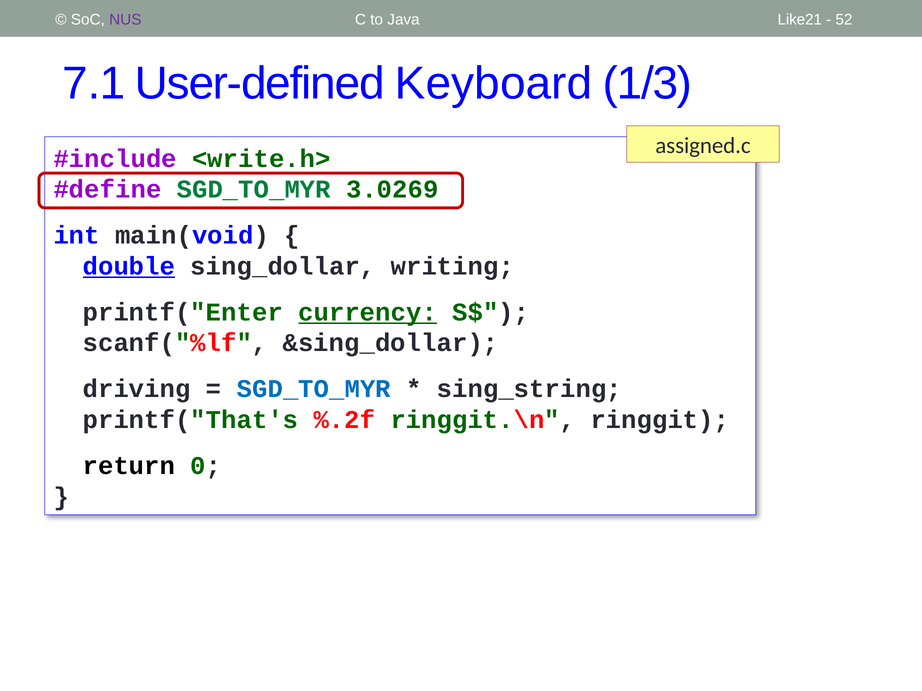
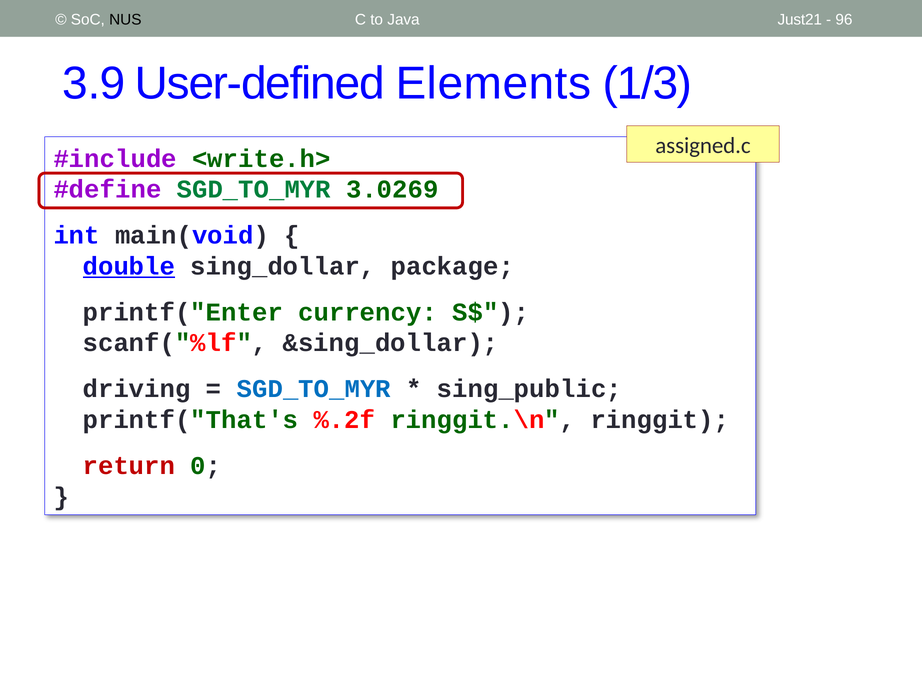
NUS colour: purple -> black (125, 19)
Like21: Like21 -> Just21 (800, 19)
52: 52 -> 96 (844, 19)
7.1: 7.1 -> 3.9 (94, 84)
Keyboard: Keyboard -> Elements (493, 84)
writing: writing -> package (452, 266)
currency underline: present -> none (368, 312)
sing_string: sing_string -> sing_public (529, 389)
return colour: black -> red (129, 466)
